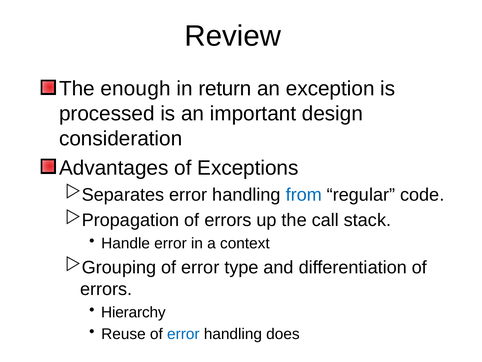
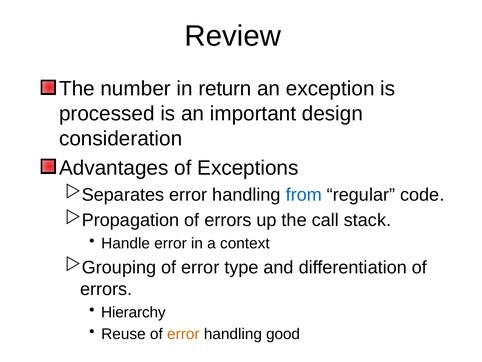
enough: enough -> number (136, 89)
error colour: blue -> orange (183, 334)
does: does -> good (283, 334)
